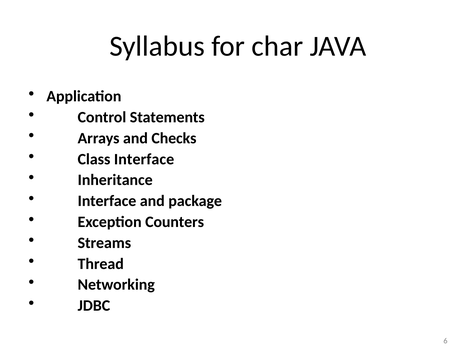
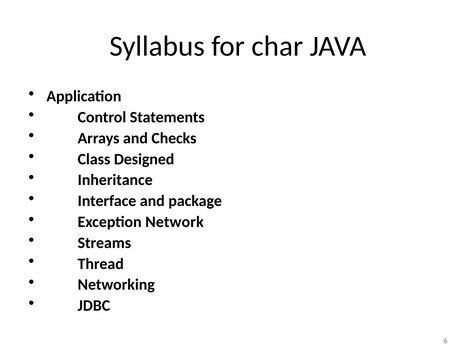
Class Interface: Interface -> Designed (144, 159)
Counters: Counters -> Network (174, 222)
